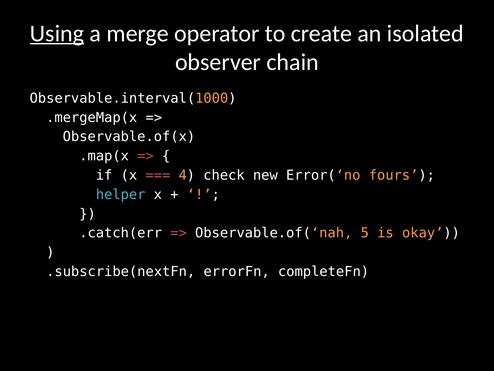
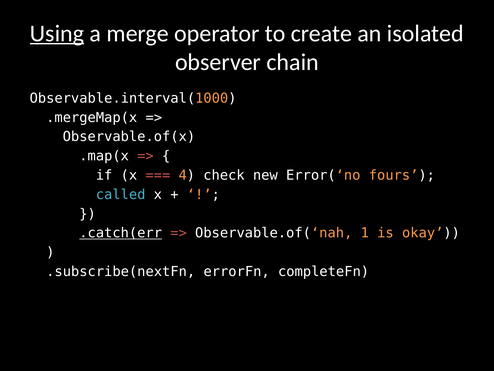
helper: helper -> called (121, 194)
.catch(err underline: none -> present (121, 233)
5: 5 -> 1 (365, 233)
